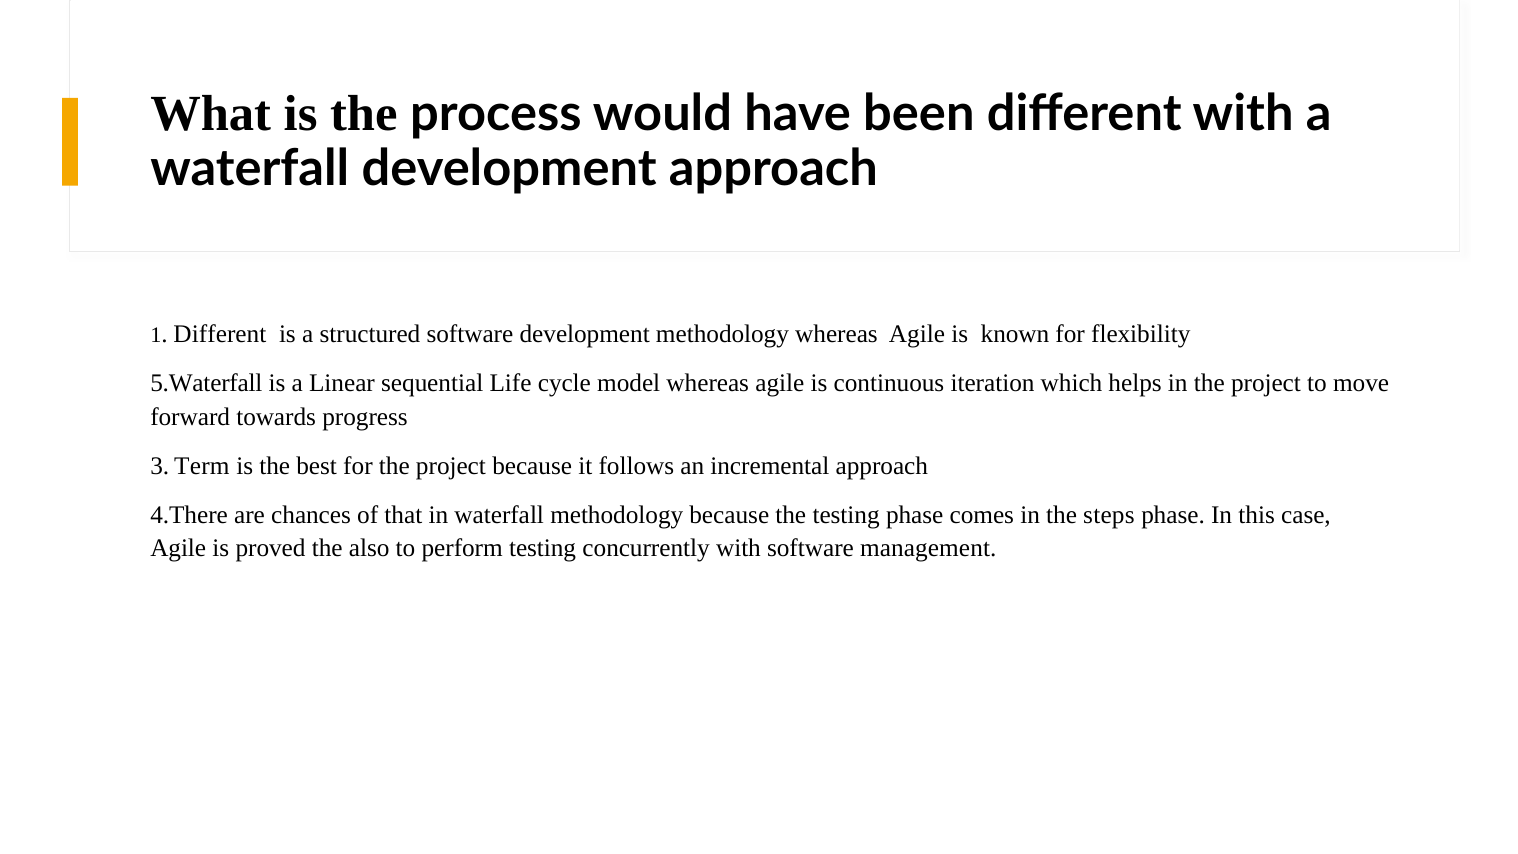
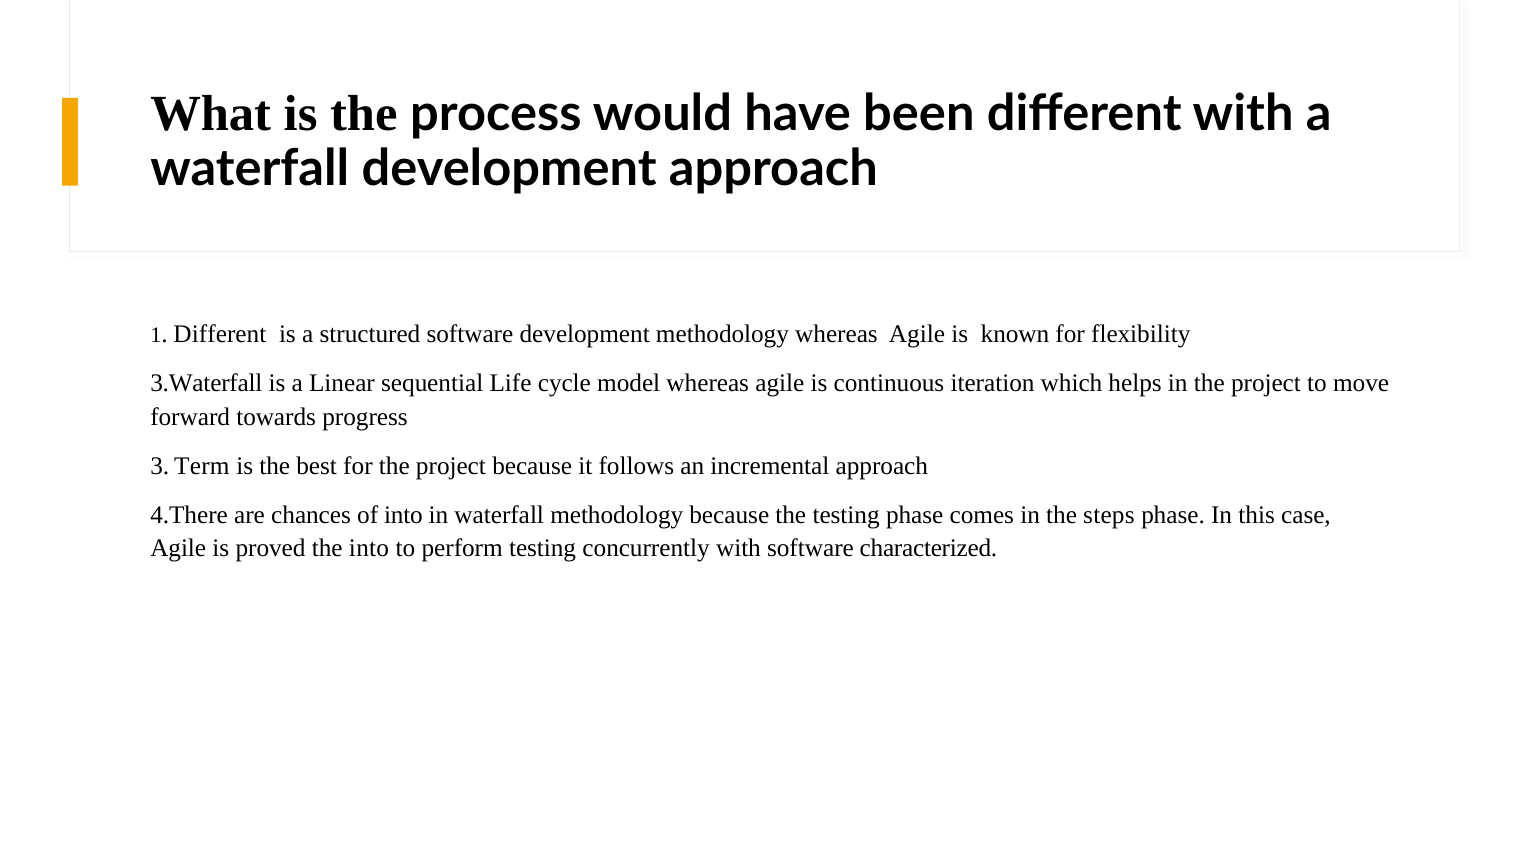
5.Waterfall: 5.Waterfall -> 3.Waterfall (206, 383)
of that: that -> into (403, 515)
the also: also -> into (369, 548)
management: management -> characterized (928, 548)
